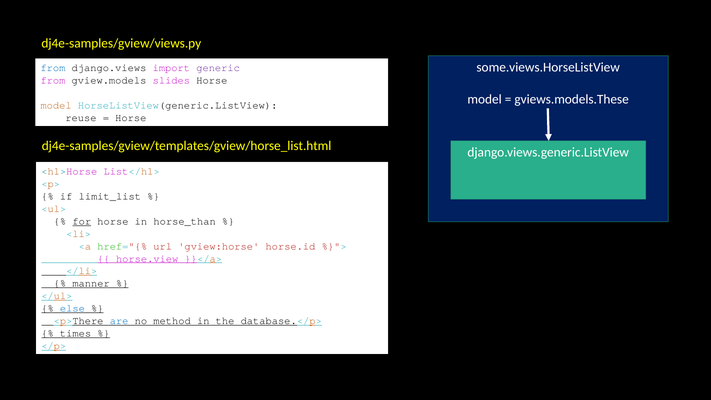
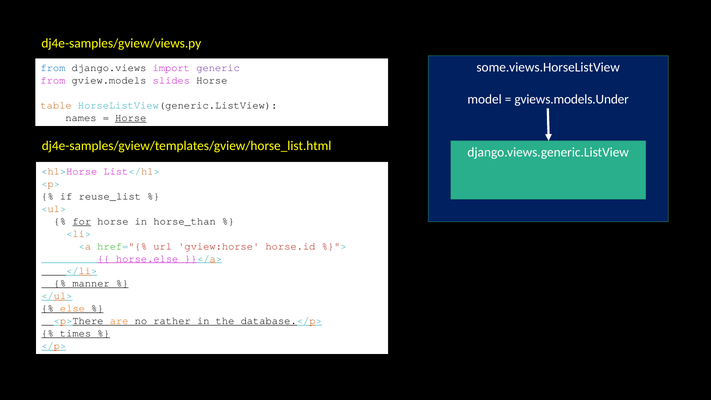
gviews.models.These: gviews.models.These -> gviews.models.Under (572, 99)
model: model -> table (56, 105)
reuse: reuse -> names (81, 118)
Horse underline: none -> present (131, 118)
limit_list: limit_list -> reuse_list (110, 196)
horse.view: horse.view -> horse.else (147, 259)
else colour: blue -> orange (72, 308)
are colour: blue -> orange (119, 321)
method: method -> rather (172, 321)
